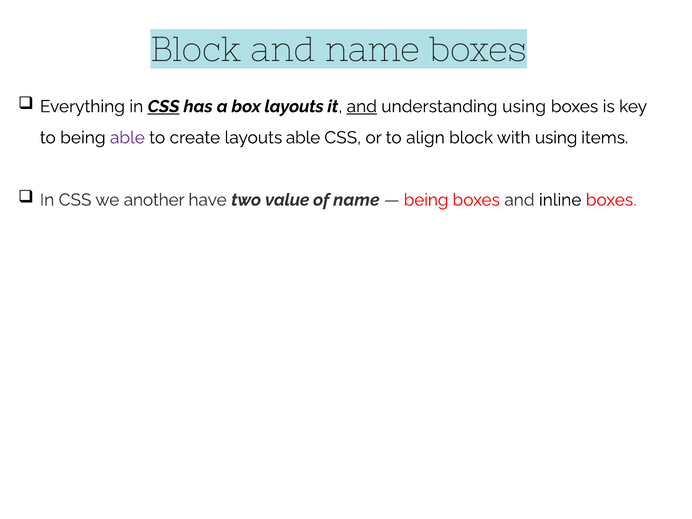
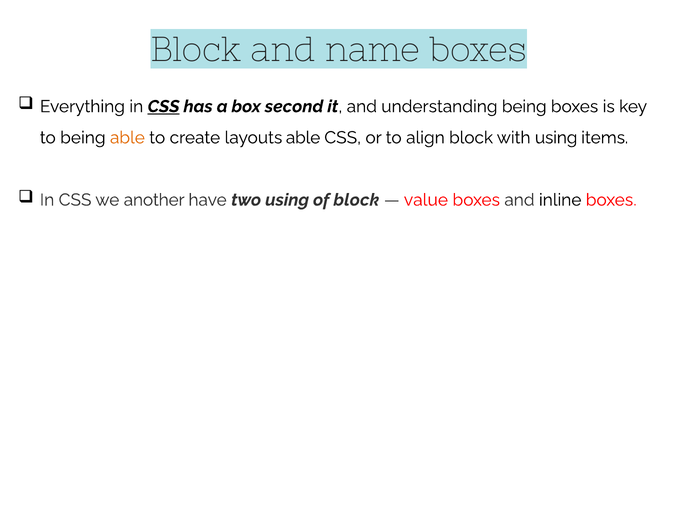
box layouts: layouts -> second (294, 107)
and underline: present -> none (362, 107)
understanding using: using -> being (524, 107)
able colour: purple -> orange (127, 138)
two value: value -> using (287, 200)
of name: name -> block (356, 200)
being: being -> value (426, 200)
